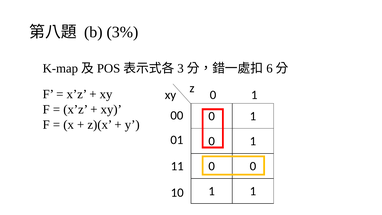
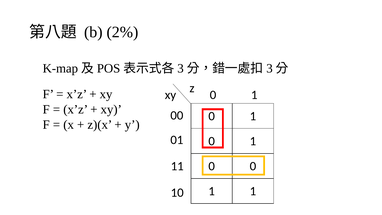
3%: 3% -> 2% (123, 32)
6: 6 -> 3 (270, 68)
